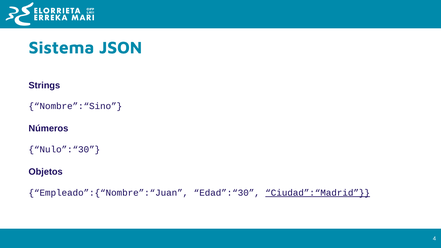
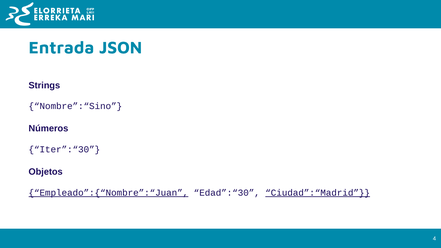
Sistema: Sistema -> Entrada (61, 48)
Nulo”:“30: Nulo”:“30 -> Iter”:“30 (64, 150)
Empleado”:{“Nombre”:“Juan underline: none -> present (108, 193)
